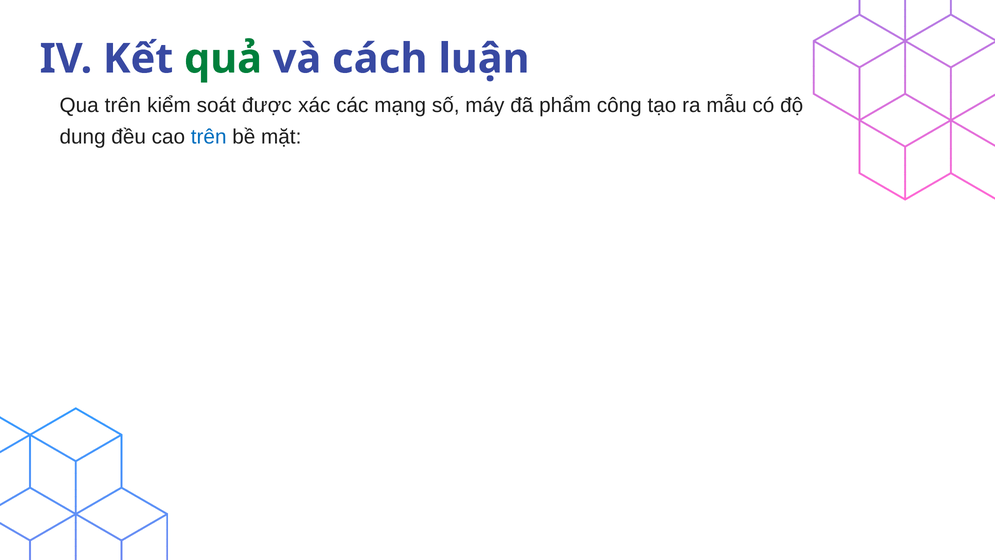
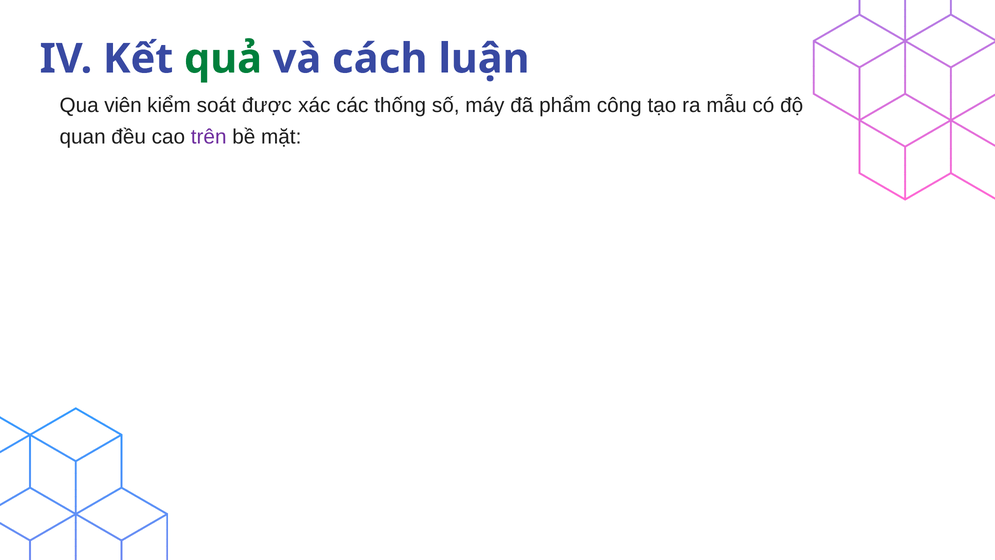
Qua trên: trên -> viên (123, 106)
mạng: mạng -> thống (400, 106)
dung: dung -> quan (83, 137)
trên colour: blue -> purple (209, 137)
